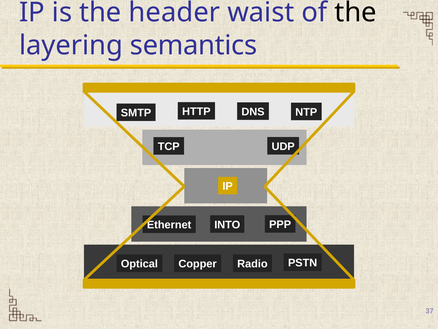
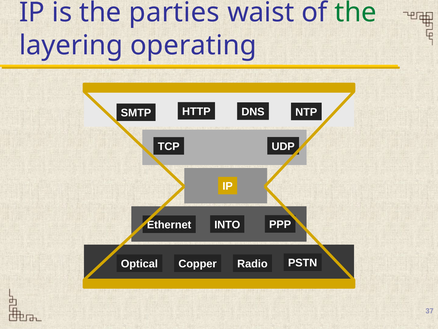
header: header -> parties (174, 12)
the colour: black -> green (356, 12)
semantics: semantics -> operating (193, 45)
